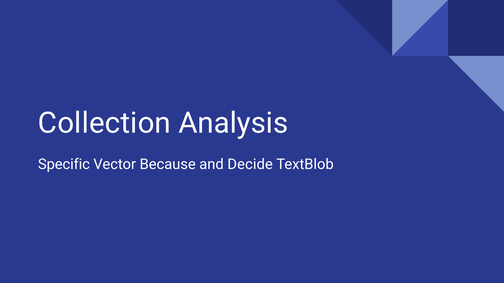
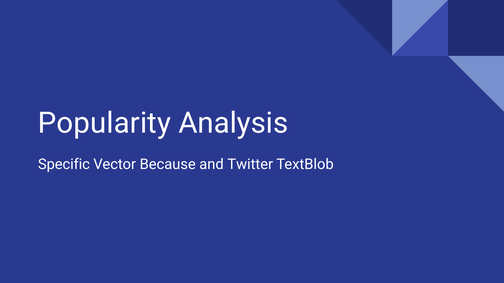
Collection: Collection -> Popularity (104, 123)
Decide: Decide -> Twitter (250, 165)
